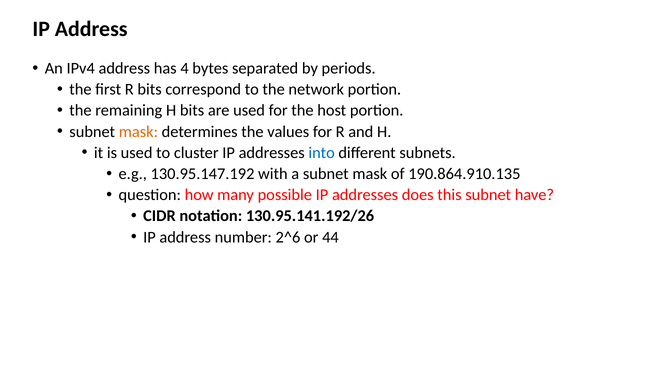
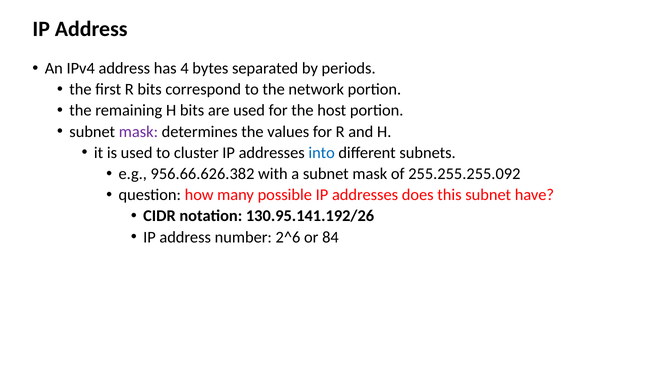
mask colour: orange -> purple (138, 132)
130.95.147.192: 130.95.147.192 -> 956.66.626.382 (203, 174)
190.864.910.135: 190.864.910.135 -> 255.255.255.092 (464, 174)
44: 44 -> 84 (330, 237)
